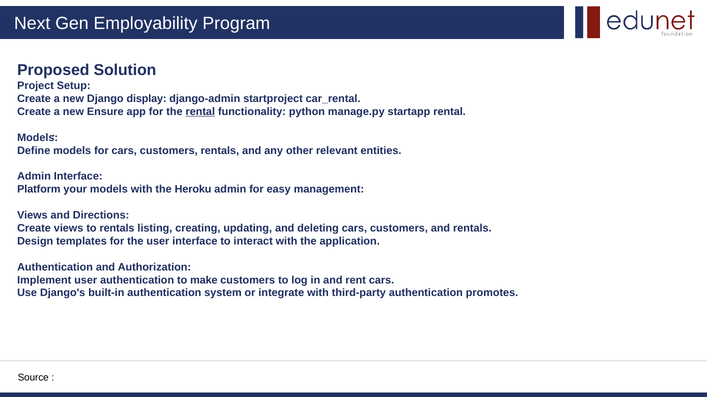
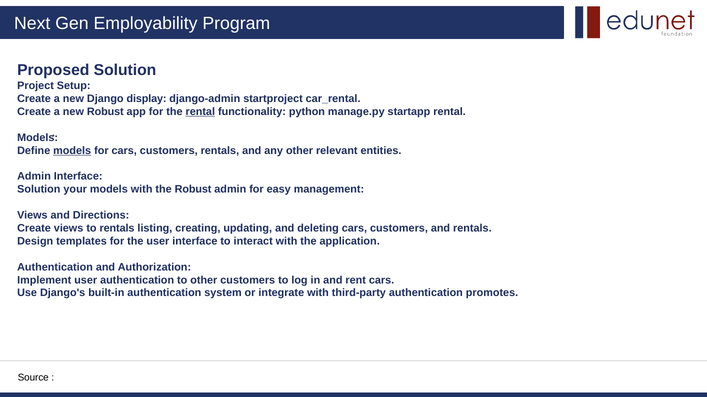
new Ensure: Ensure -> Robust (105, 112)
models underline: none -> present (72, 151)
Platform: Platform -> Solution (39, 190)
the Heroku: Heroku -> Robust (193, 190)
to make: make -> other (204, 280)
